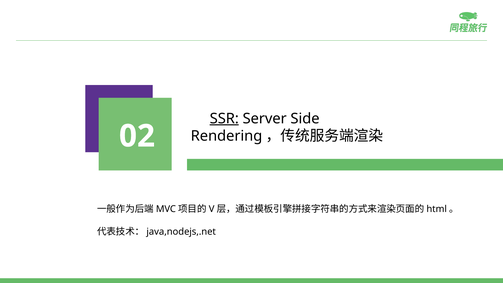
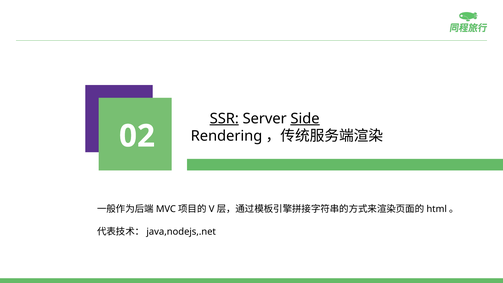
Side underline: none -> present (305, 119)
